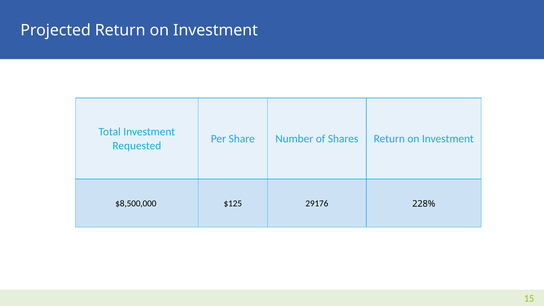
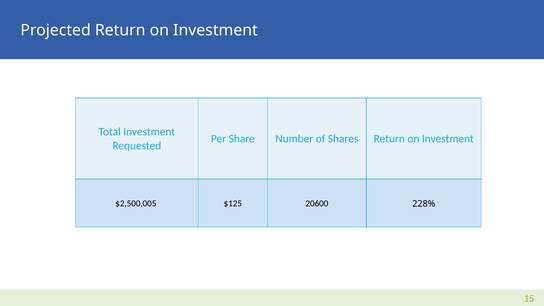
$8,500,000: $8,500,000 -> $2,500,005 (136, 203)
29176: 29176 -> 20600 (317, 203)
